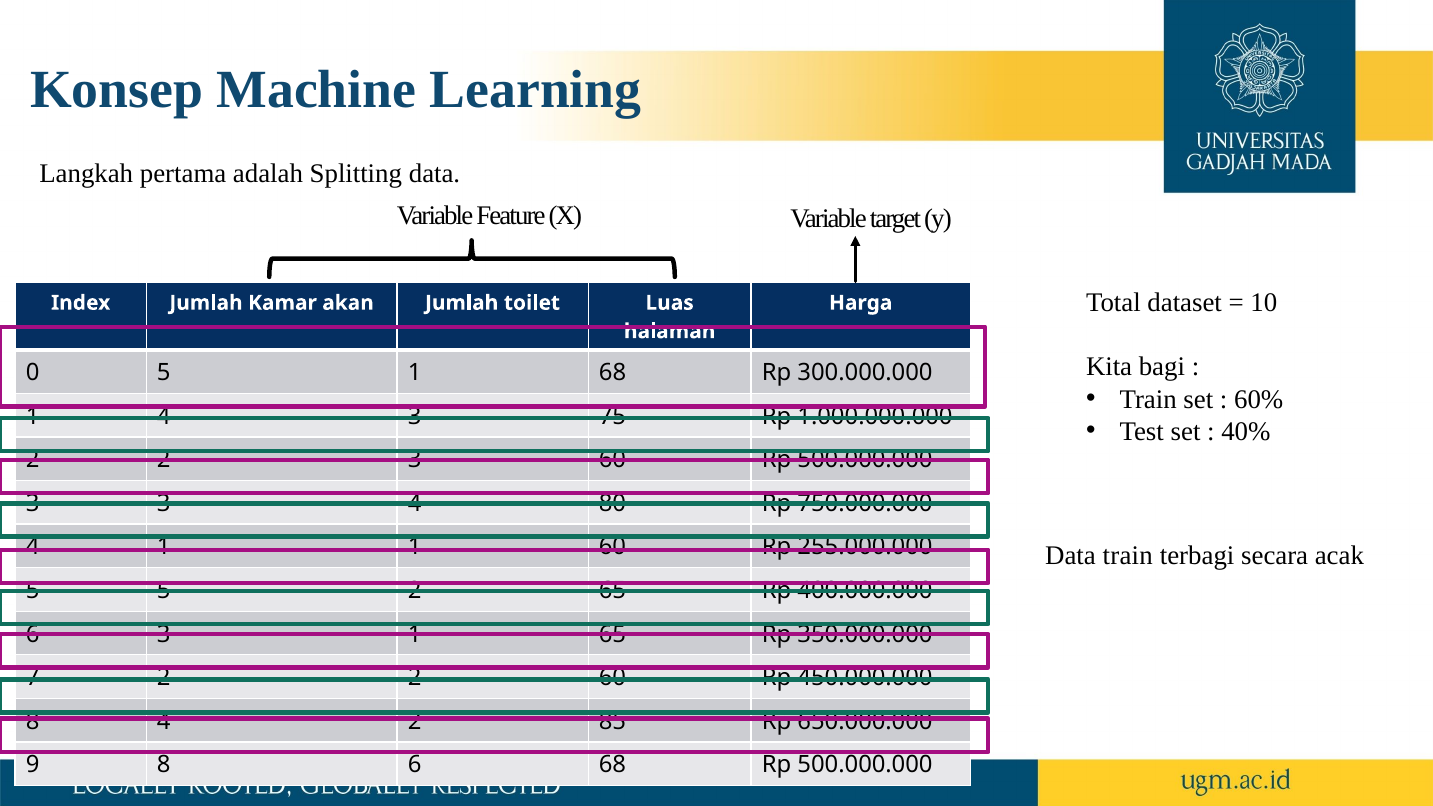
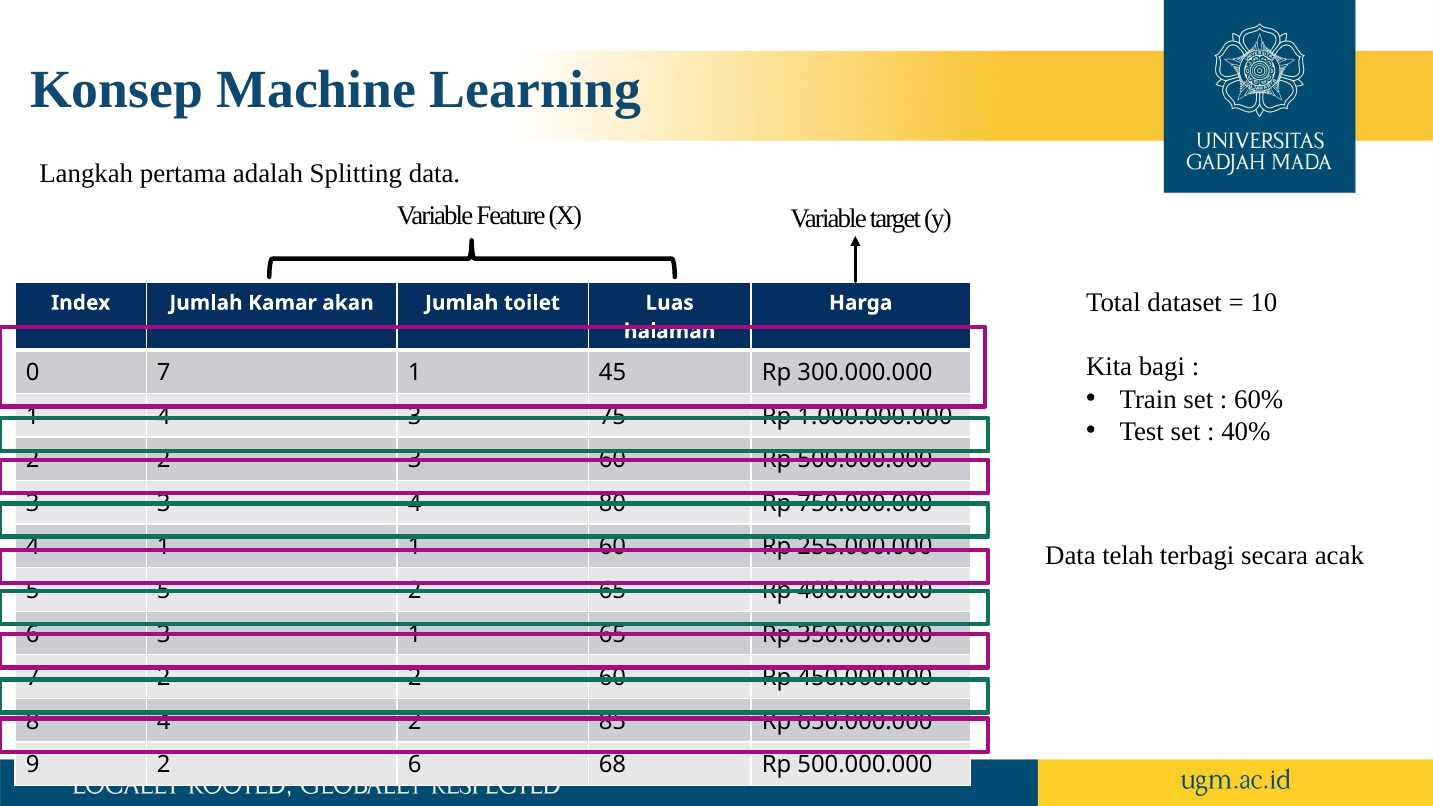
0 5: 5 -> 7 (164, 373)
1 68: 68 -> 45 (613, 373)
Data train: train -> telah (1128, 555)
9 8: 8 -> 2 (164, 765)
